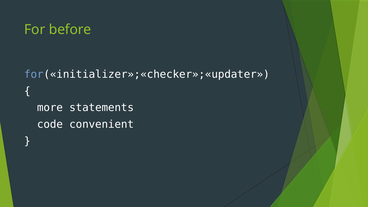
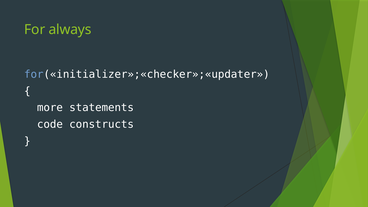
before: before -> always (70, 29)
convenient: convenient -> constructs (102, 124)
